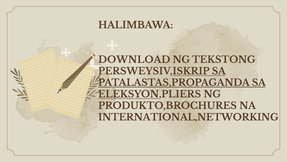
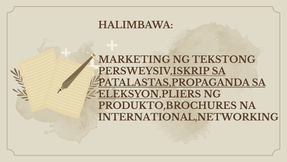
DOWNLOAD: DOWNLOAD -> MARKETING (134, 59)
